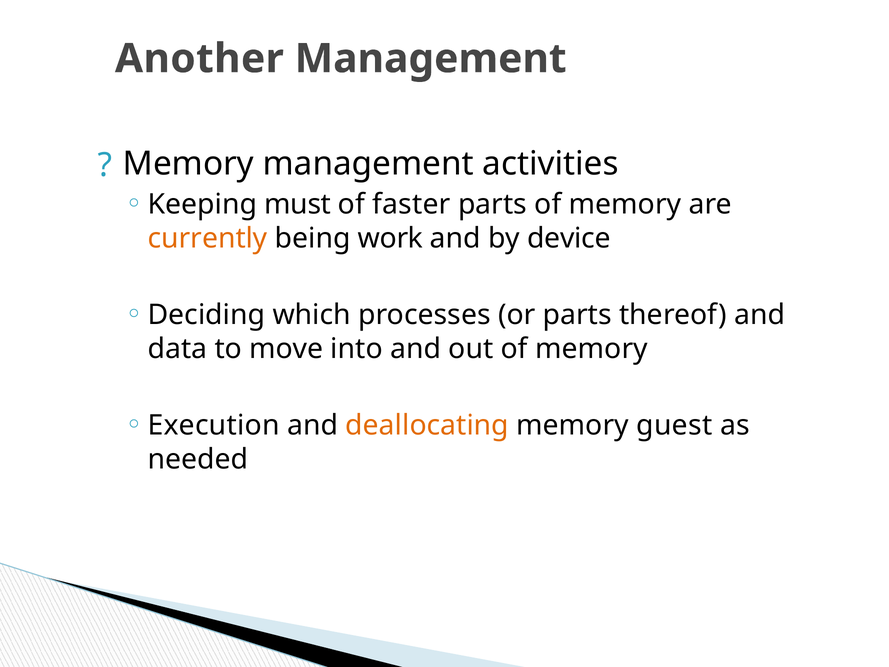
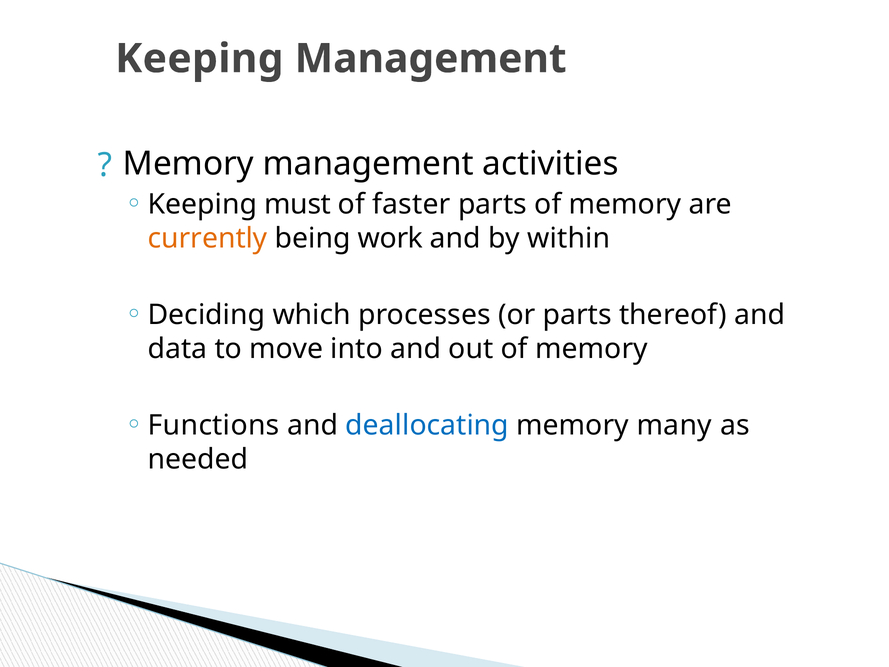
Another: Another -> Keeping (199, 59)
device: device -> within (569, 239)
Execution: Execution -> Functions (214, 425)
deallocating colour: orange -> blue (427, 425)
guest: guest -> many (674, 425)
